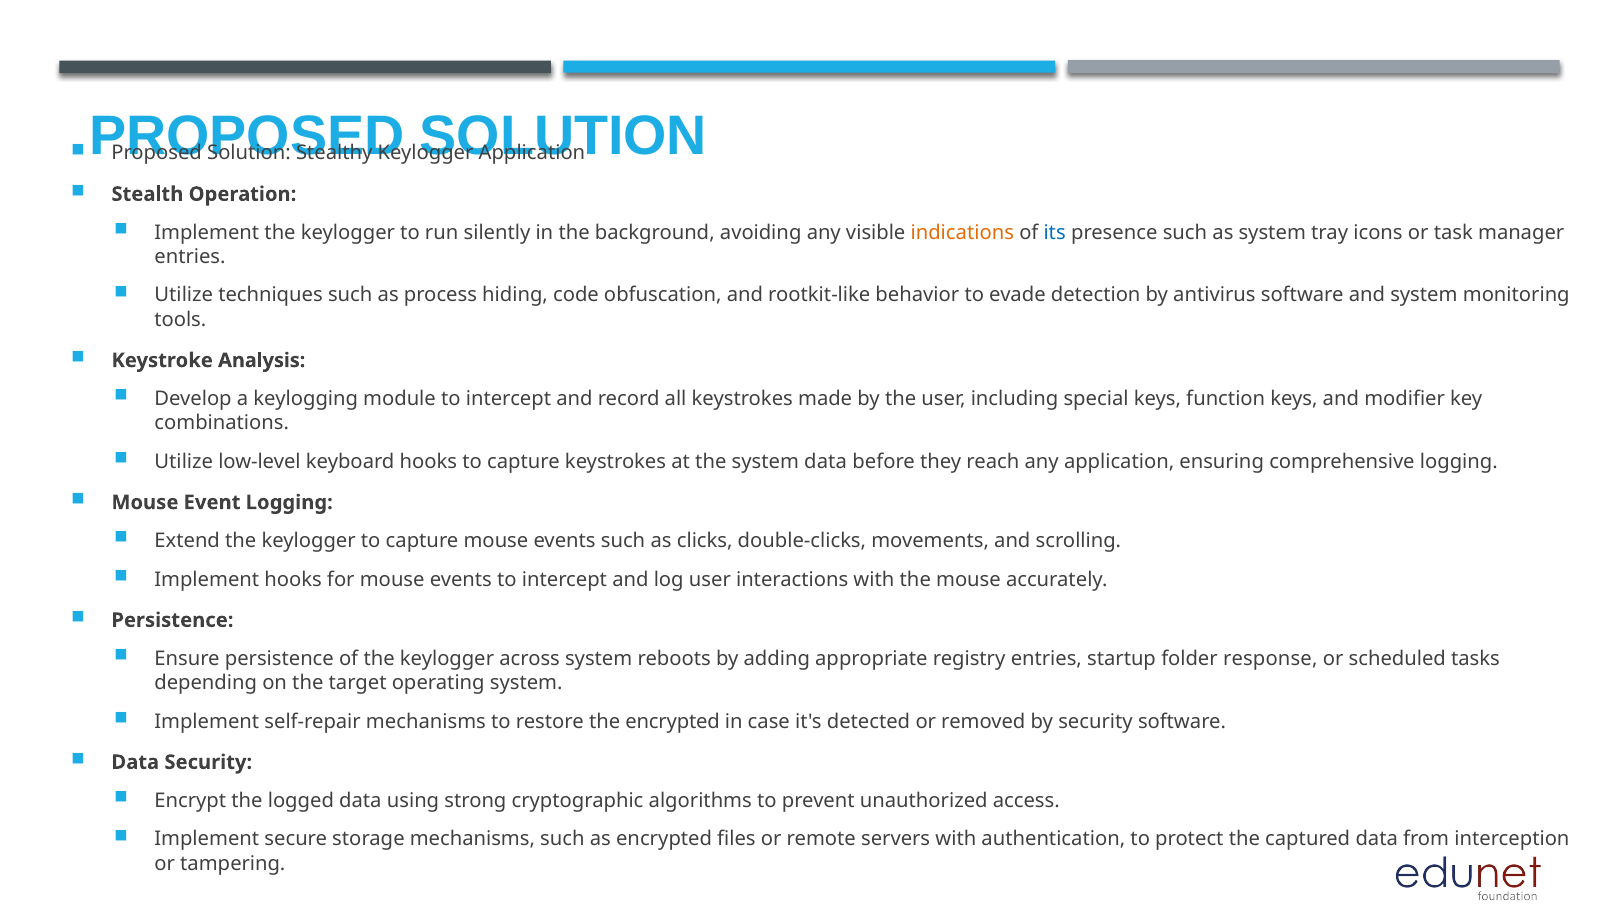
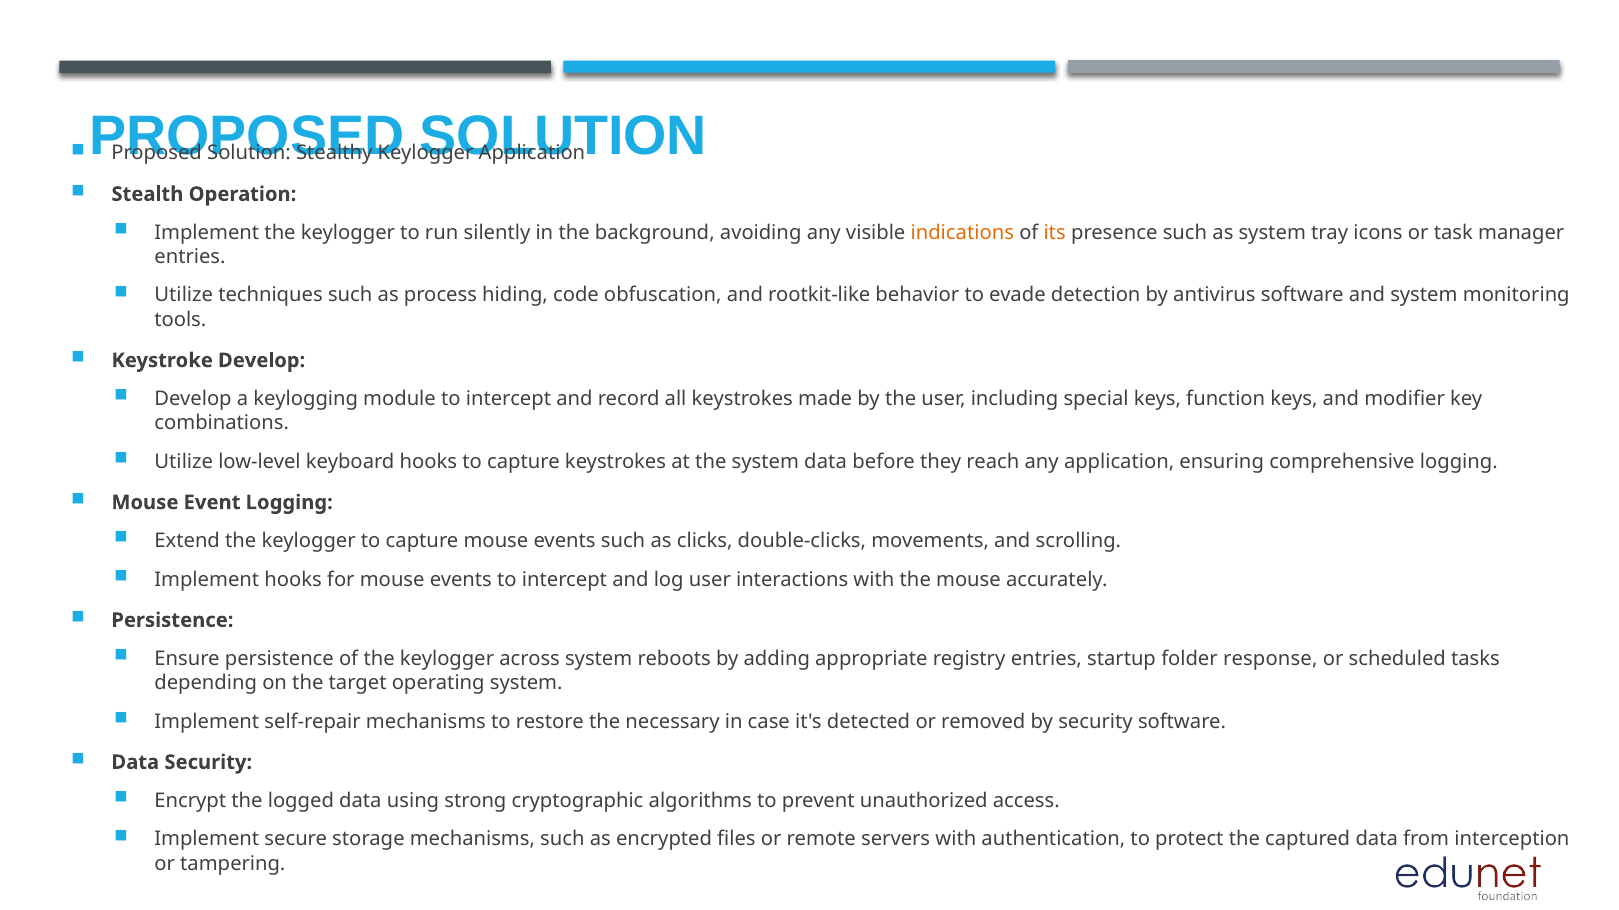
its colour: blue -> orange (1055, 233)
Keystroke Analysis: Analysis -> Develop (262, 361)
the encrypted: encrypted -> necessary (673, 722)
